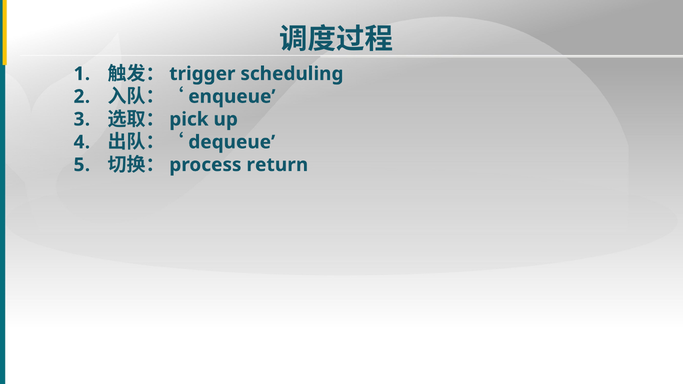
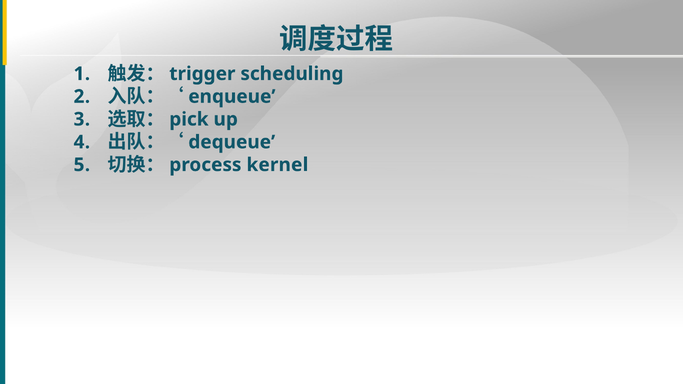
return: return -> kernel (277, 165)
